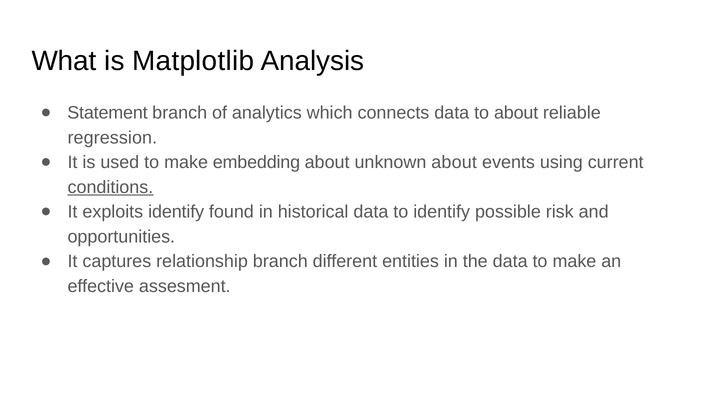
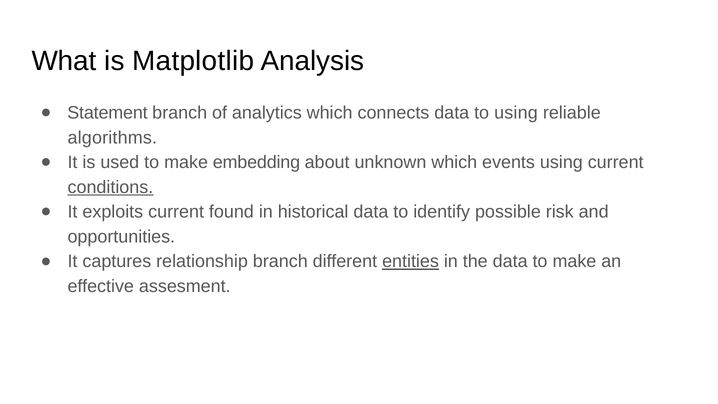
to about: about -> using (516, 113)
regression: regression -> algorithms (112, 138)
unknown about: about -> which (454, 162)
exploits identify: identify -> current (176, 212)
entities underline: none -> present (411, 261)
